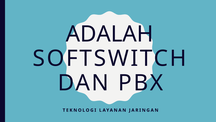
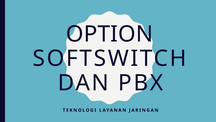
ADALAH: ADALAH -> OPTION (109, 34)
